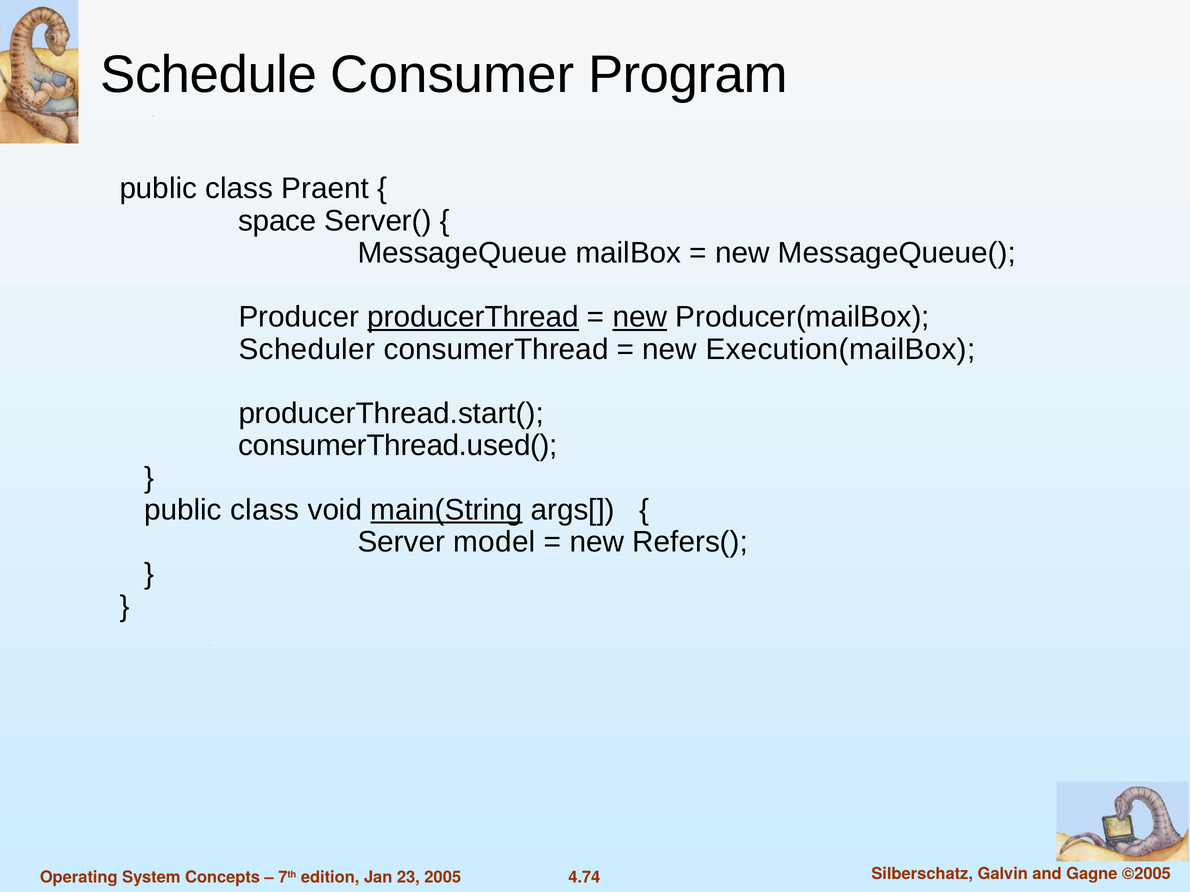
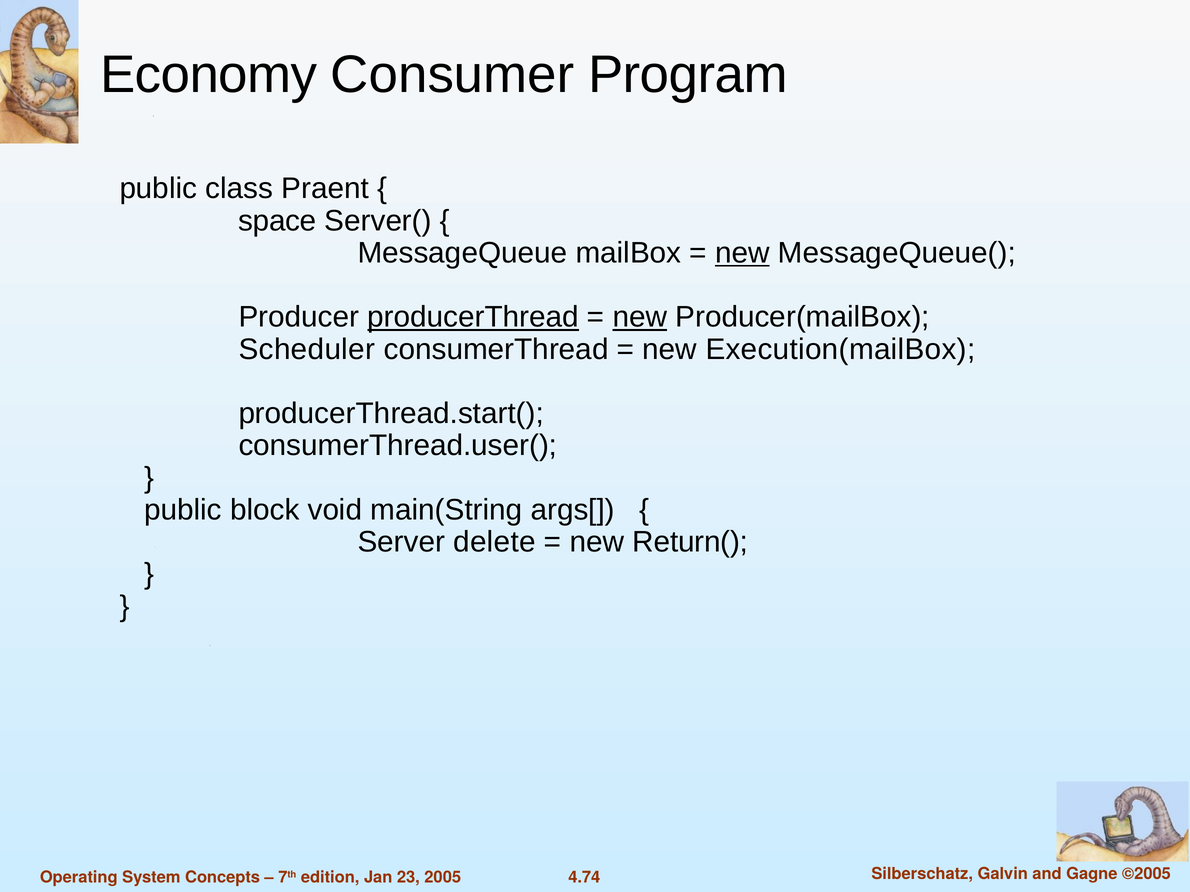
Schedule: Schedule -> Economy (209, 75)
new underline: none -> present (742, 253)
consumerThread.used(: consumerThread.used( -> consumerThread.user( (398, 446)
class: class -> block (265, 510)
main(String underline: present -> none (446, 510)
model: model -> delete (494, 542)
Refers(: Refers( -> Return( (690, 542)
